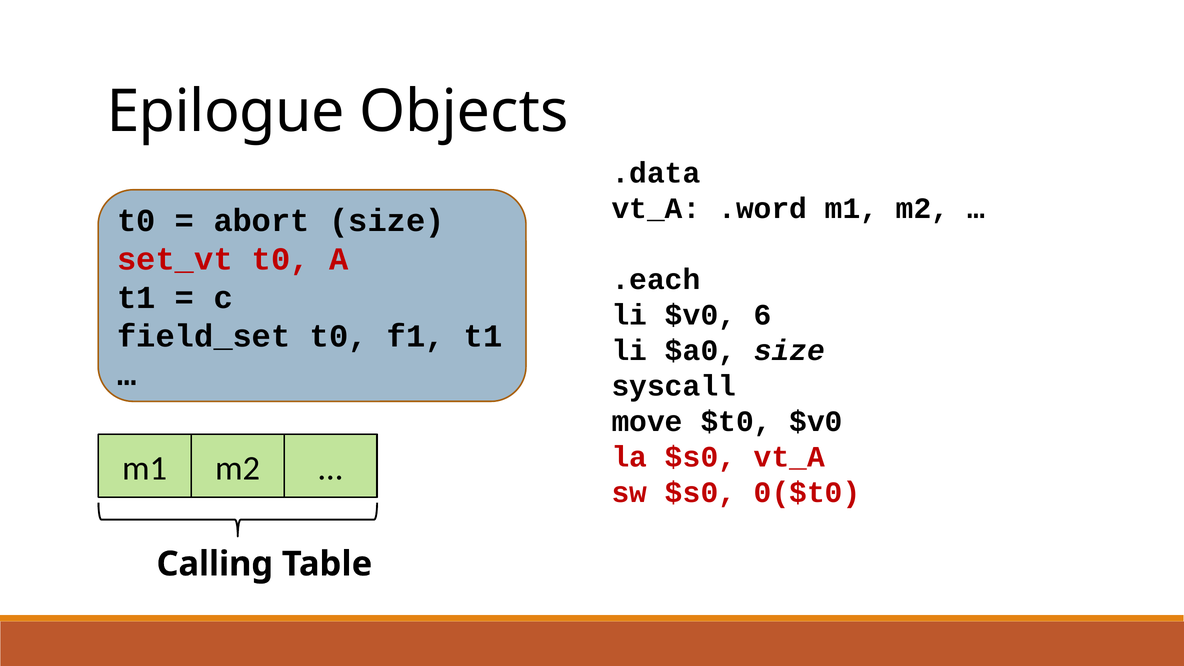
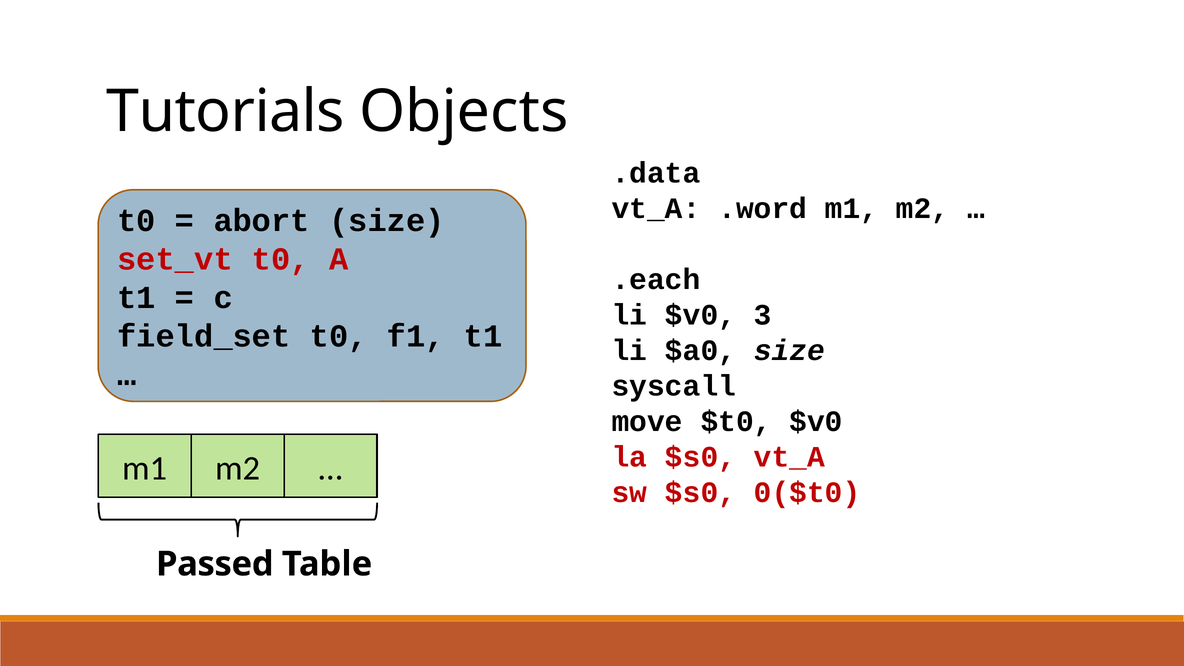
Epilogue: Epilogue -> Tutorials (226, 112)
6: 6 -> 3 (763, 315)
Calling: Calling -> Passed (215, 564)
